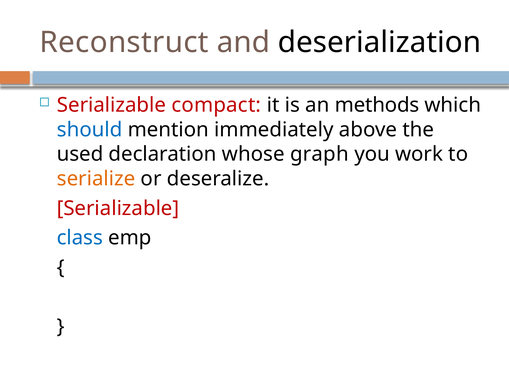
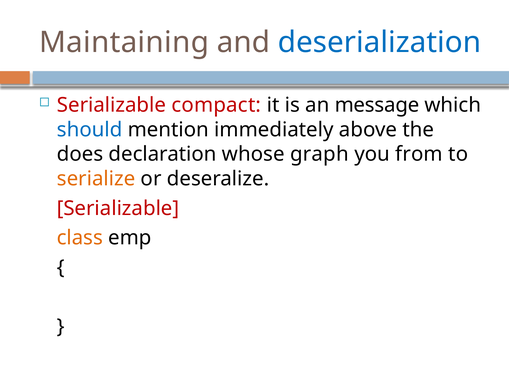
Reconstruct: Reconstruct -> Maintaining (124, 42)
deserialization colour: black -> blue (380, 42)
methods: methods -> message (377, 105)
used: used -> does (80, 155)
work: work -> from (419, 155)
class colour: blue -> orange (80, 238)
